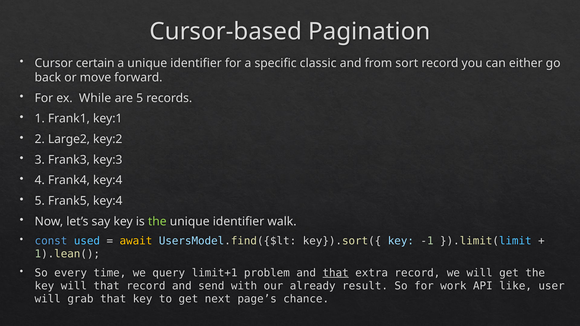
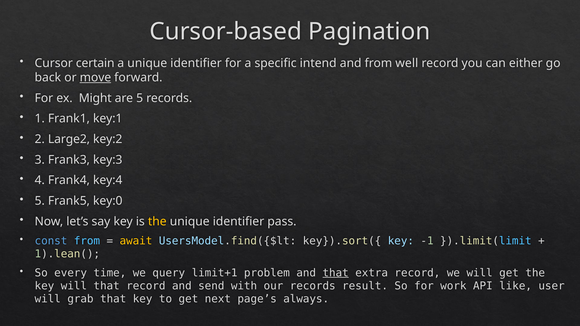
classic: classic -> intend (318, 63)
sort: sort -> well (407, 63)
move underline: none -> present (95, 78)
While: While -> Might (95, 98)
Frank5 key:4: key:4 -> key:0 (108, 201)
the colour: light green -> yellow (157, 222)
walk: walk -> pass (282, 222)
const used: used -> from (87, 241)
our already: already -> records (313, 286)
chance: chance -> always (306, 299)
